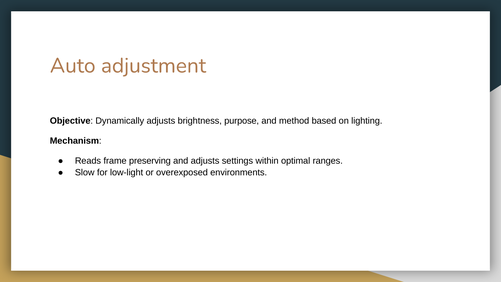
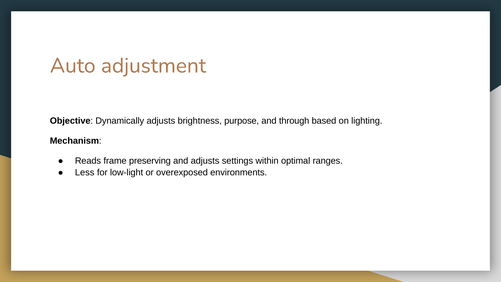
method: method -> through (294, 121)
Slow: Slow -> Less (85, 172)
